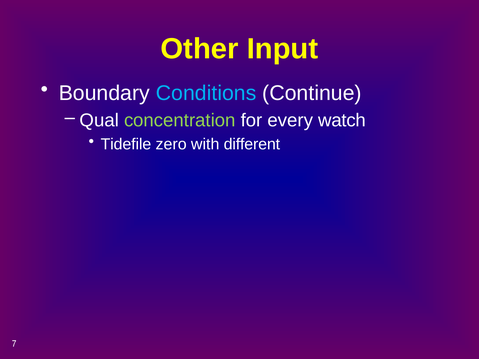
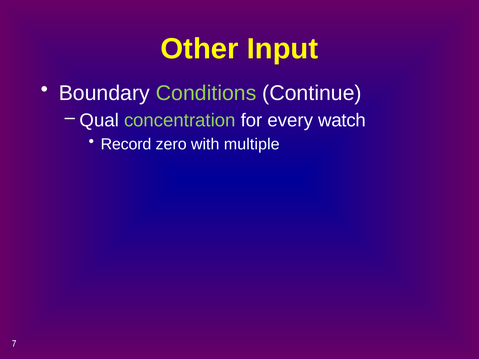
Conditions colour: light blue -> light green (206, 93)
Tidefile: Tidefile -> Record (126, 144)
different: different -> multiple (252, 144)
